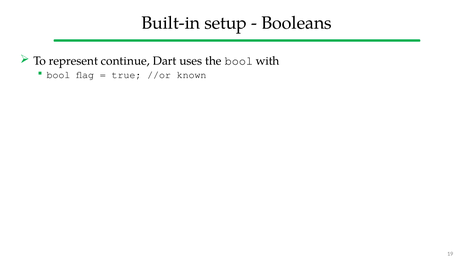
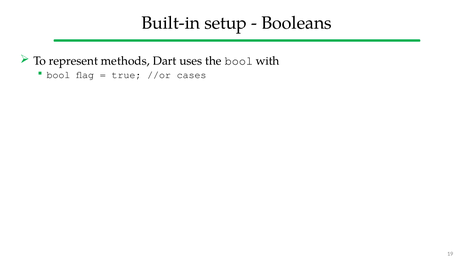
continue: continue -> methods (125, 61)
known: known -> cases (192, 75)
